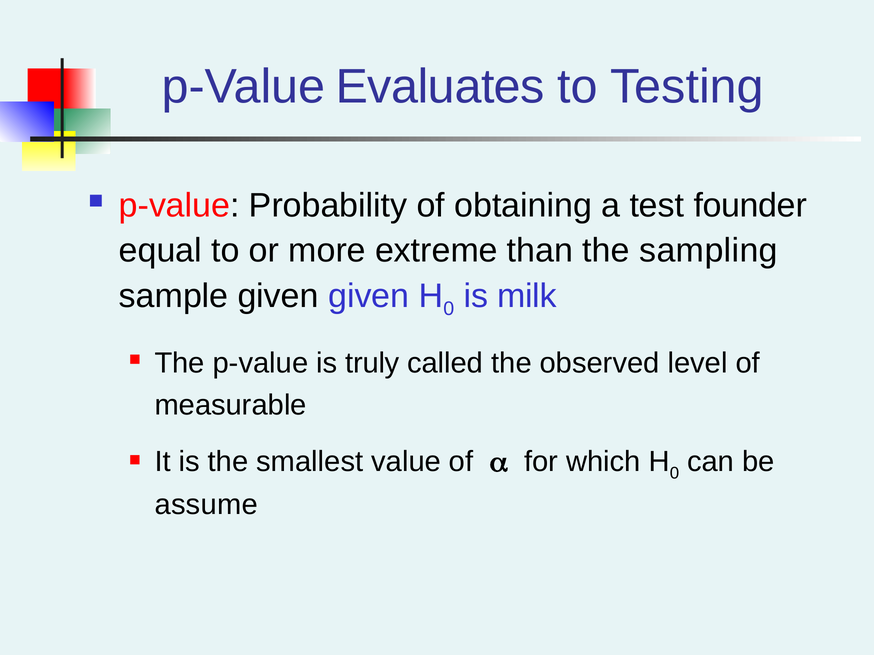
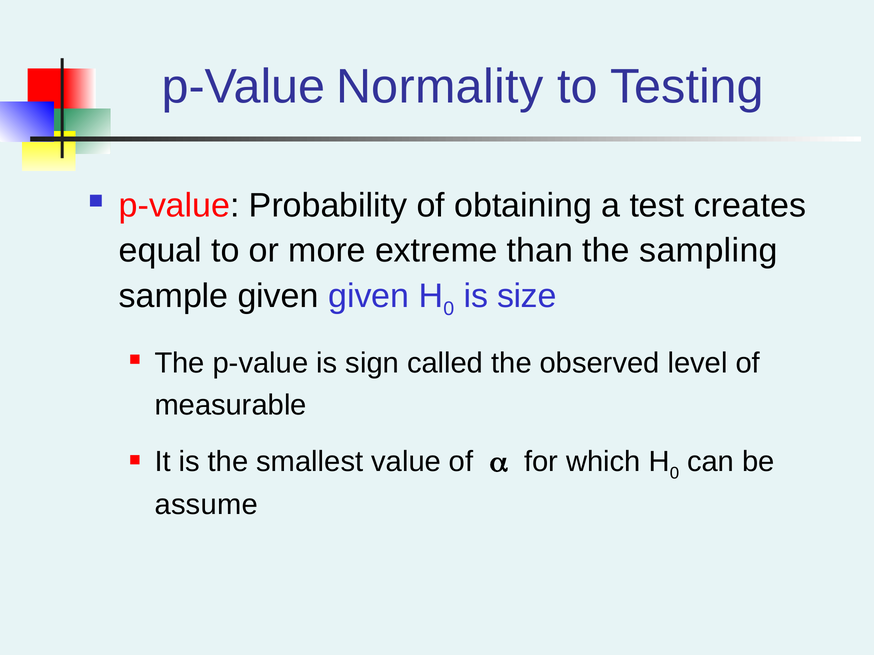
Evaluates: Evaluates -> Normality (440, 87)
founder: founder -> creates (750, 206)
milk: milk -> size (527, 296)
truly: truly -> sign (372, 364)
